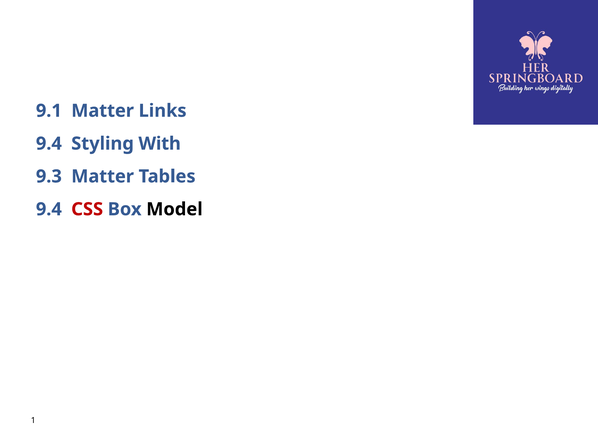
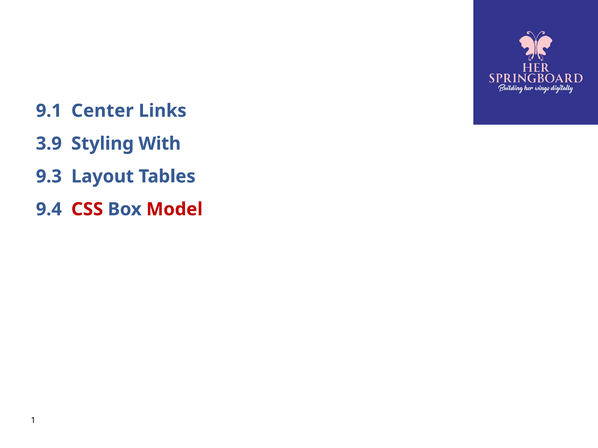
9.1 Matter: Matter -> Center (102, 111)
9.4: 9.4 -> 3.9 (49, 144)
9.3 Matter: Matter -> Layout (103, 177)
Model colour: black -> red (174, 209)
